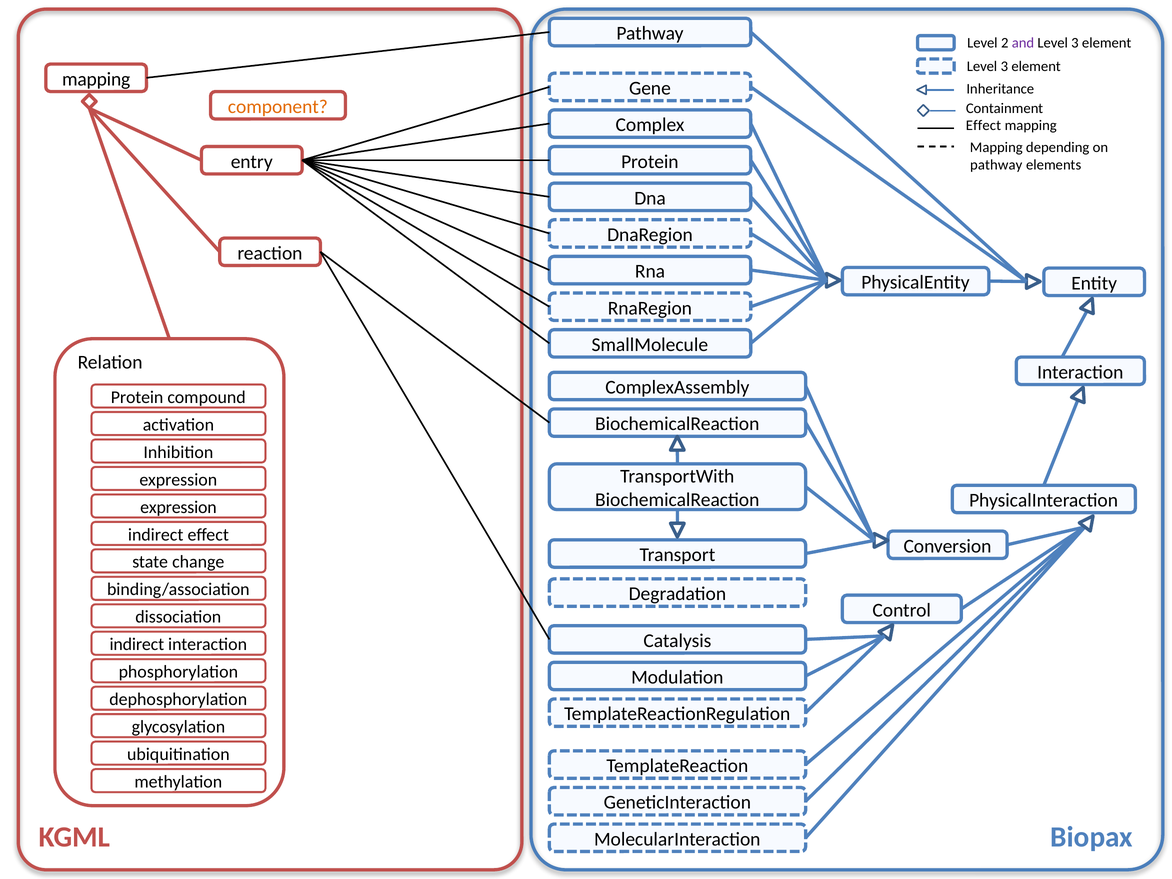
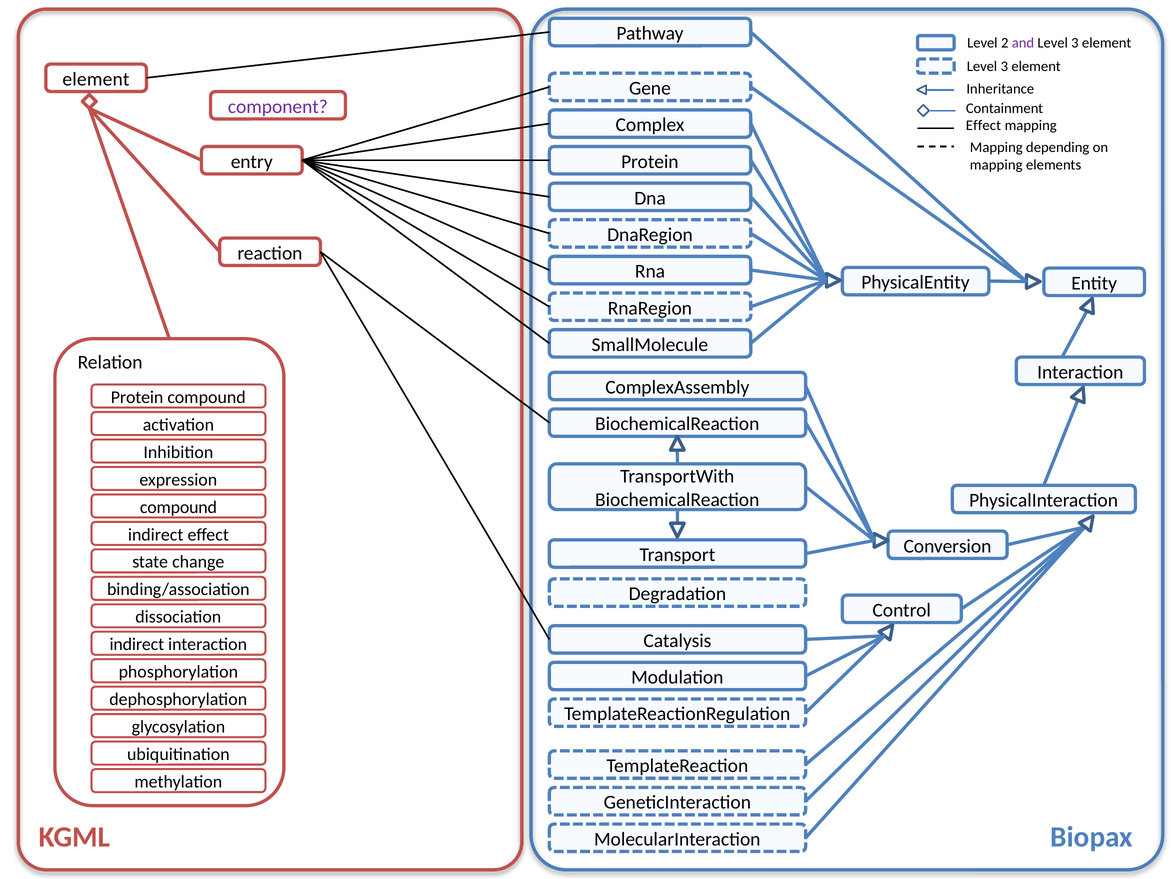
mapping: mapping -> element (96, 79)
component colour: orange -> purple (278, 107)
pathway: pathway -> mapping (996, 165)
expression: expression -> compound (178, 507)
